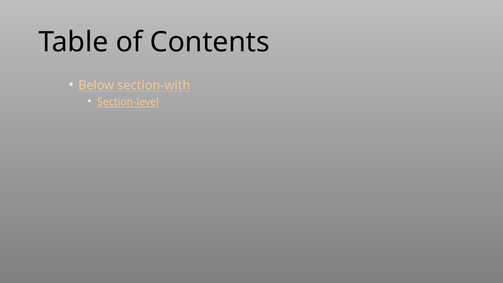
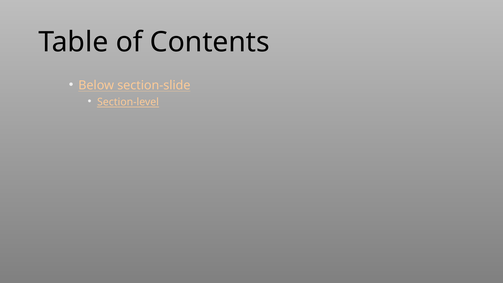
section-with: section-with -> section-slide (154, 85)
